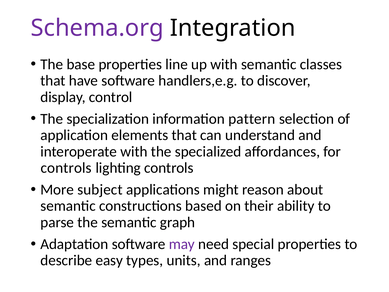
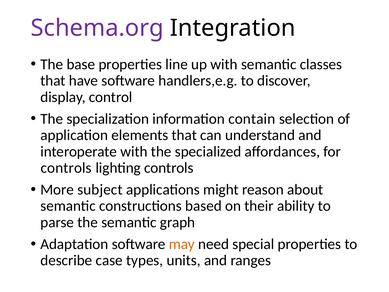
pattern: pattern -> contain (252, 119)
may colour: purple -> orange (182, 244)
easy: easy -> case (109, 260)
